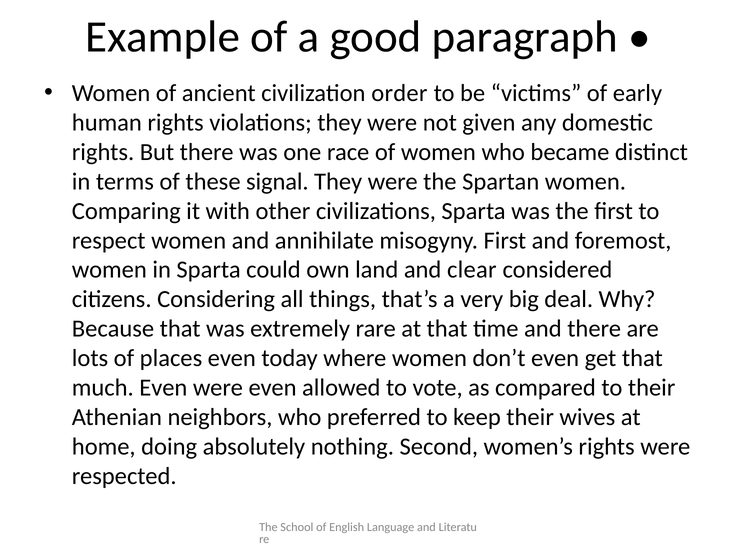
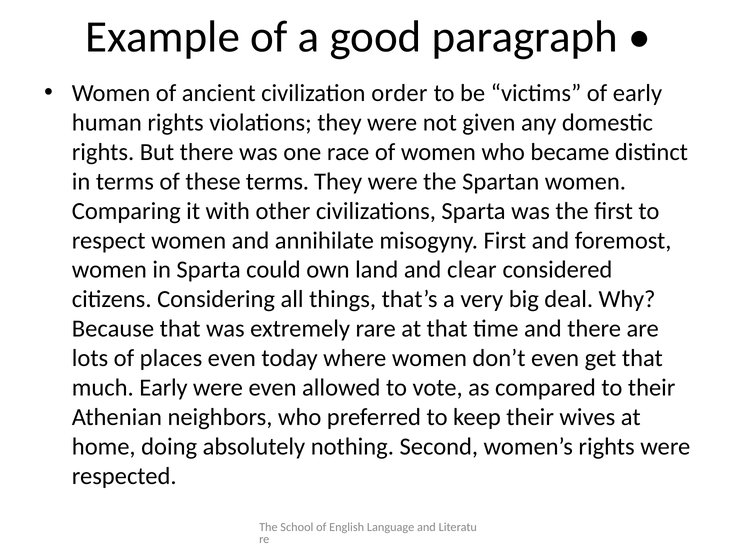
these signal: signal -> terms (277, 182)
much Even: Even -> Early (163, 388)
